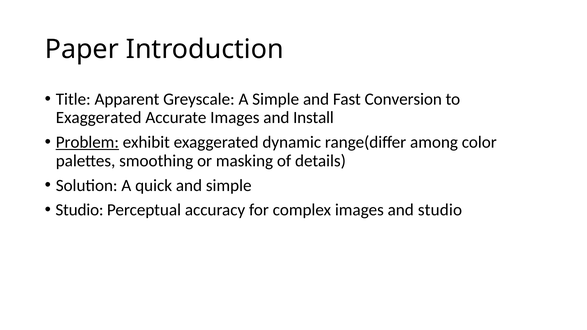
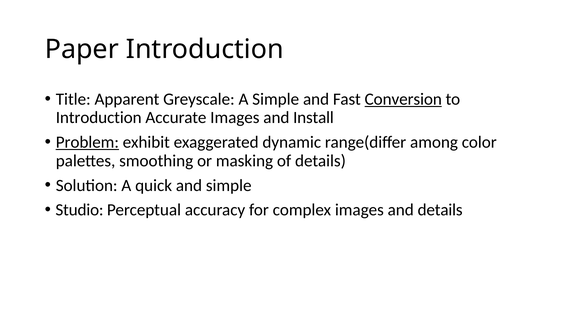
Conversion underline: none -> present (403, 99)
Exaggerated: Exaggerated -> Introduction (99, 118)
and studio: studio -> details (440, 210)
